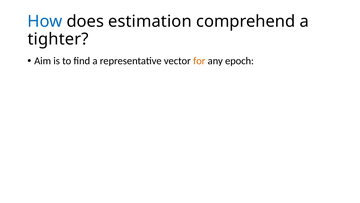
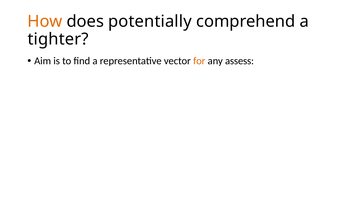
How colour: blue -> orange (45, 21)
estimation: estimation -> potentially (150, 21)
epoch: epoch -> assess (239, 61)
